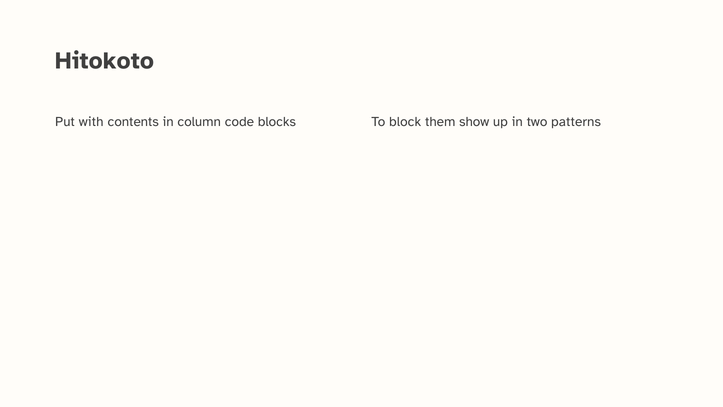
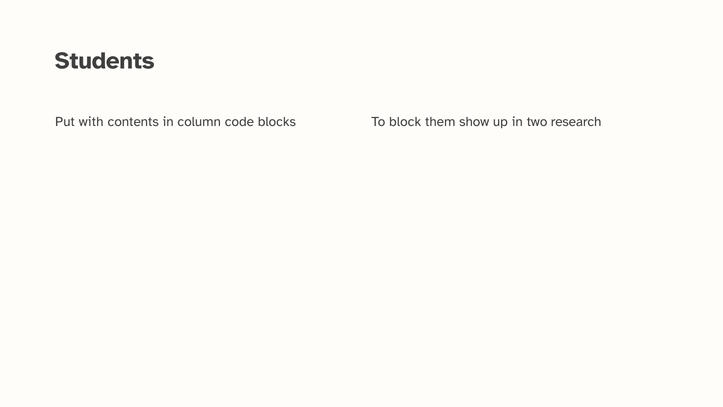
Hitokoto: Hitokoto -> Students (105, 61)
patterns: patterns -> research (576, 122)
